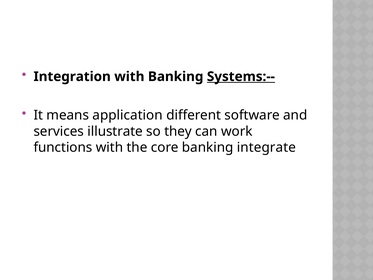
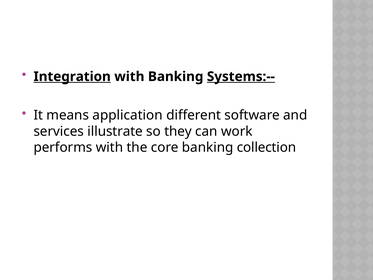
Integration underline: none -> present (72, 77)
functions: functions -> performs (63, 147)
integrate: integrate -> collection (266, 147)
